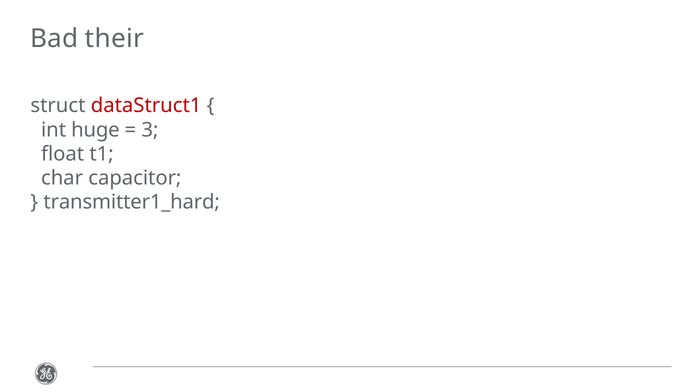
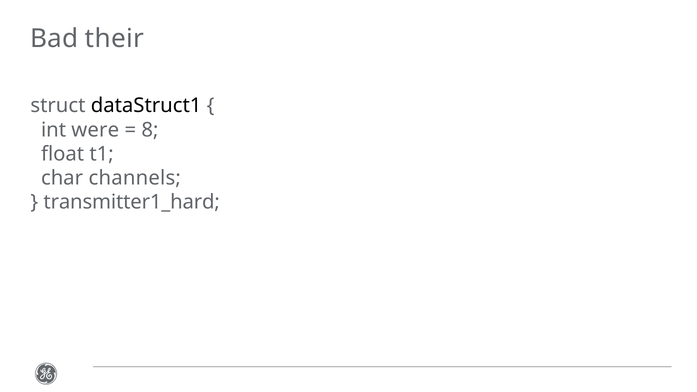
dataStruct1 colour: red -> black (146, 106)
huge: huge -> were (95, 130)
3: 3 -> 8 (150, 130)
capacitor: capacitor -> channels (135, 178)
